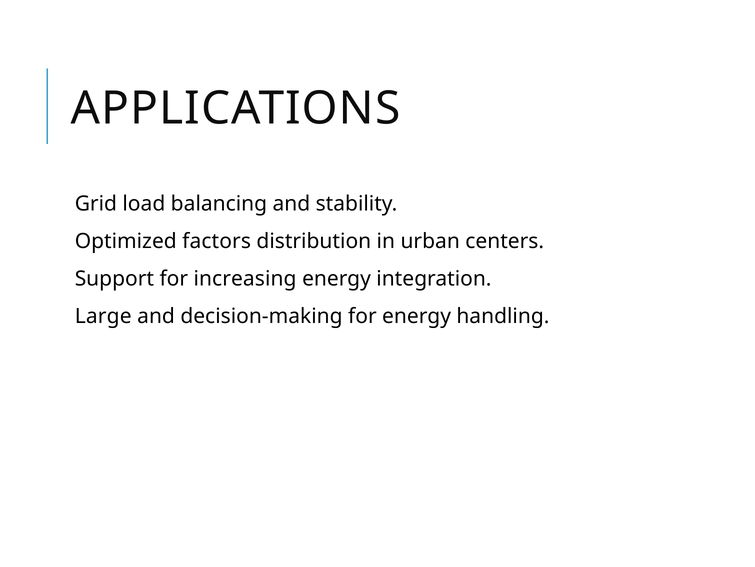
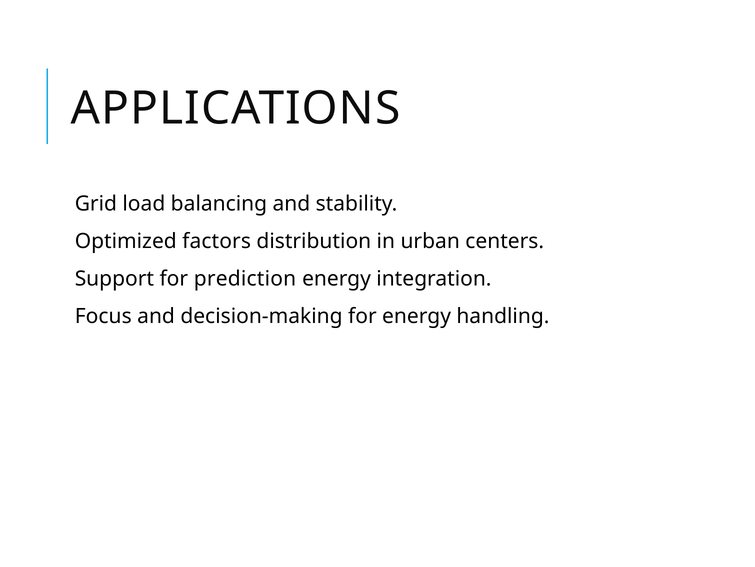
increasing: increasing -> prediction (245, 278)
Large: Large -> Focus (103, 316)
